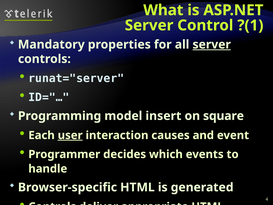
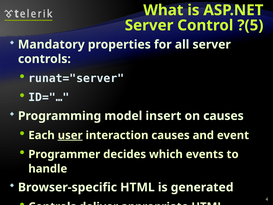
?(1: ?(1 -> ?(5 (250, 25)
server underline: present -> none (212, 44)
on square: square -> causes (223, 116)
